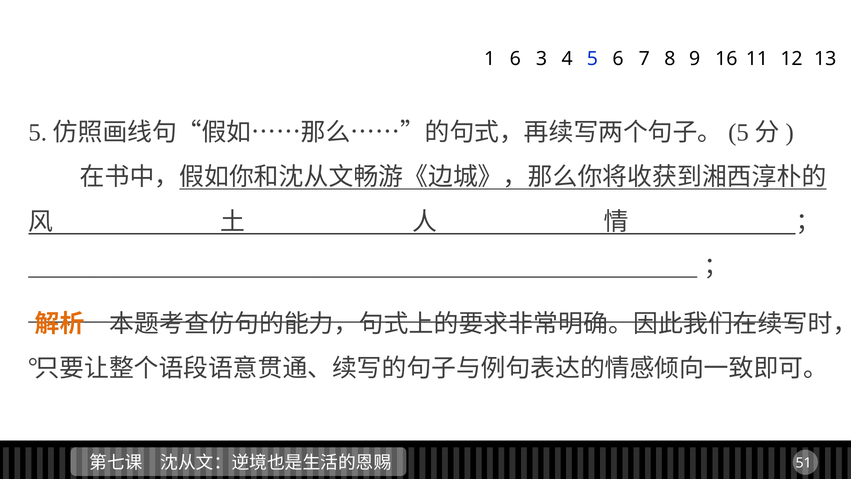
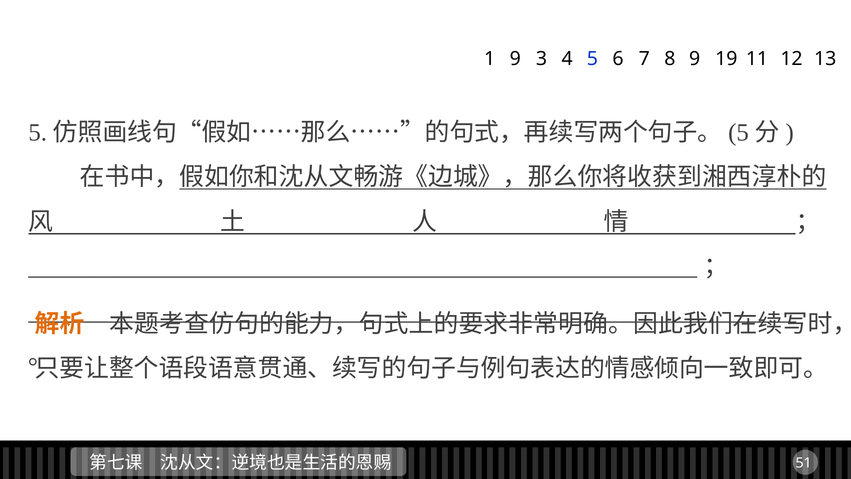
1 6: 6 -> 9 (515, 59)
16: 16 -> 19 (726, 59)
